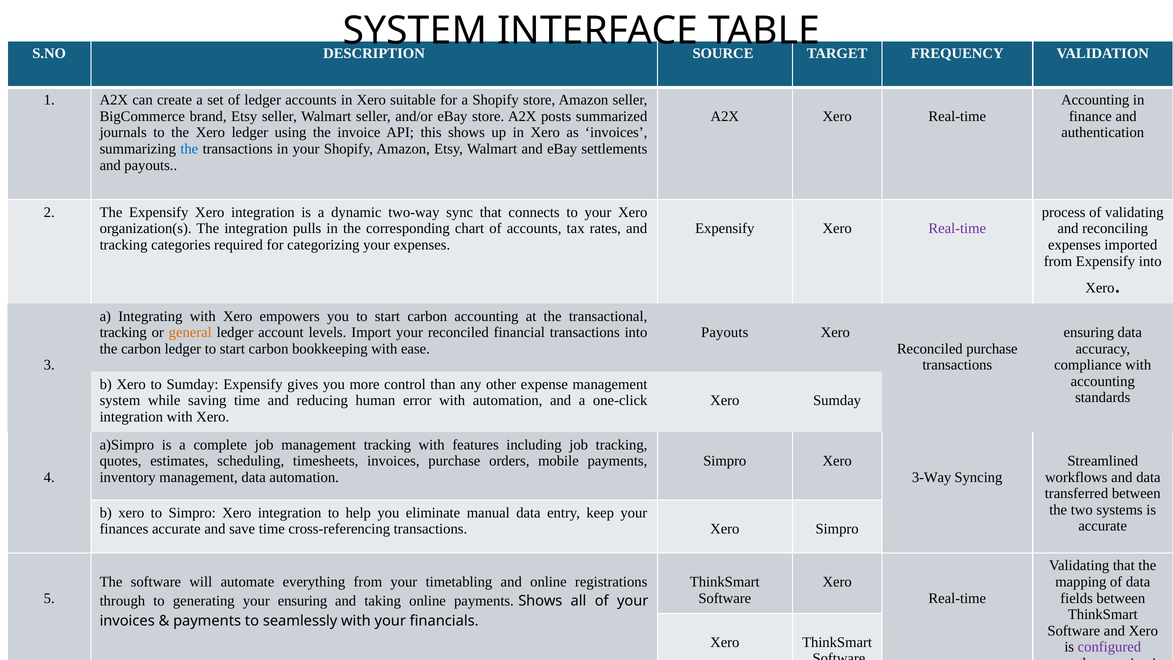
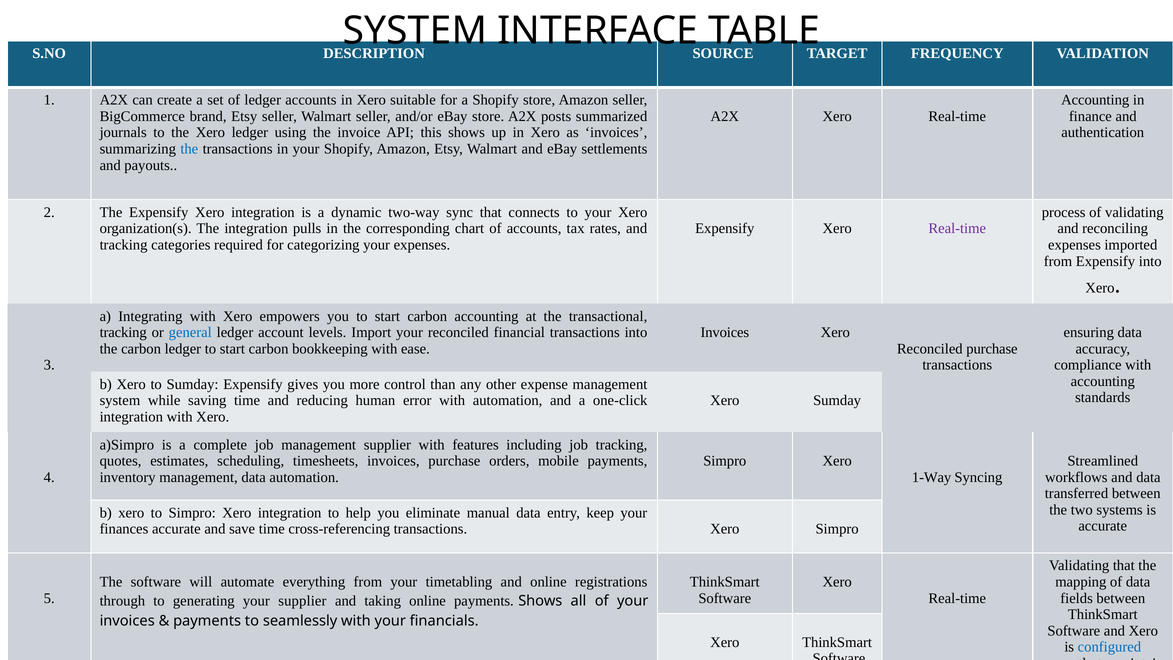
general colour: orange -> blue (190, 332)
Payouts: Payouts -> Invoices (725, 332)
management tracking: tracking -> supplier (387, 445)
3-Way: 3-Way -> 1-Way (932, 477)
your ensuring: ensuring -> supplier (302, 601)
configured colour: purple -> blue (1109, 647)
